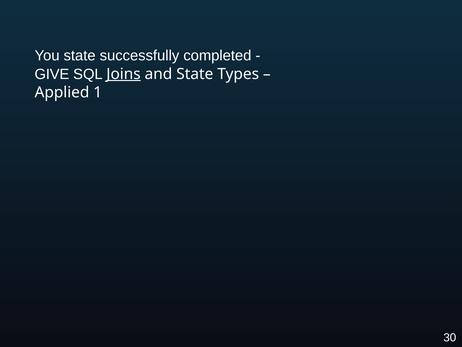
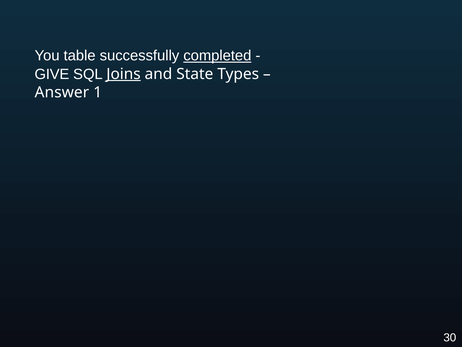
You state: state -> table (80, 56)
completed underline: none -> present (217, 56)
Applied: Applied -> Answer (62, 92)
